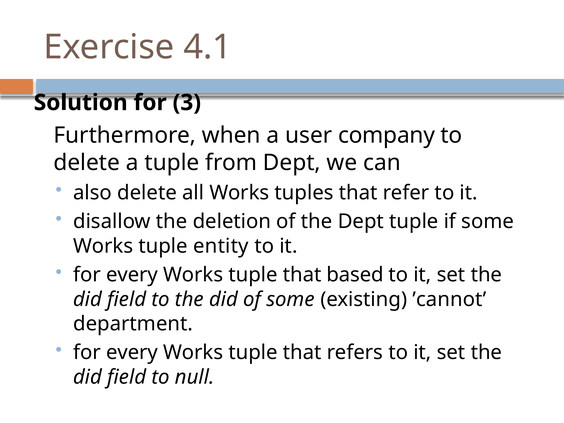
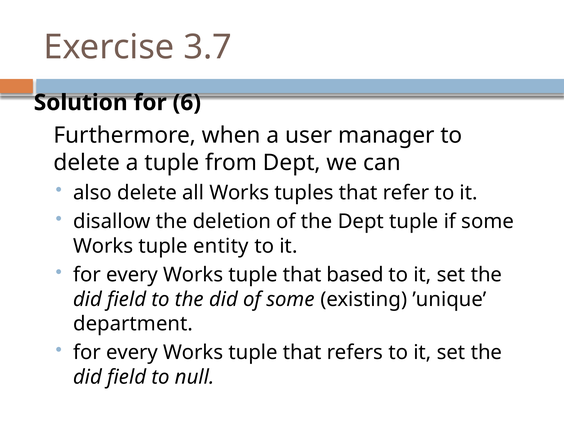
4.1: 4.1 -> 3.7 (208, 47)
3: 3 -> 6 (187, 103)
company: company -> manager (386, 135)
’cannot: ’cannot -> ’unique (449, 299)
